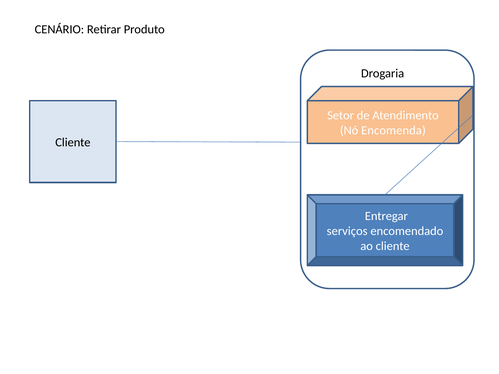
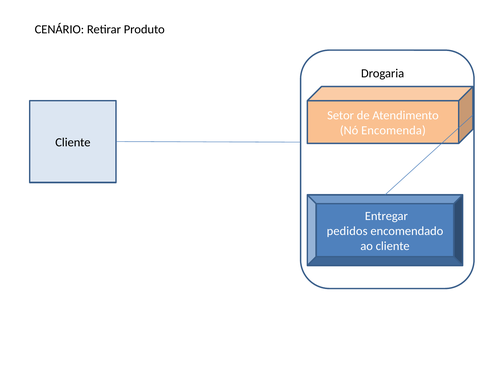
serviços: serviços -> pedidos (347, 231)
